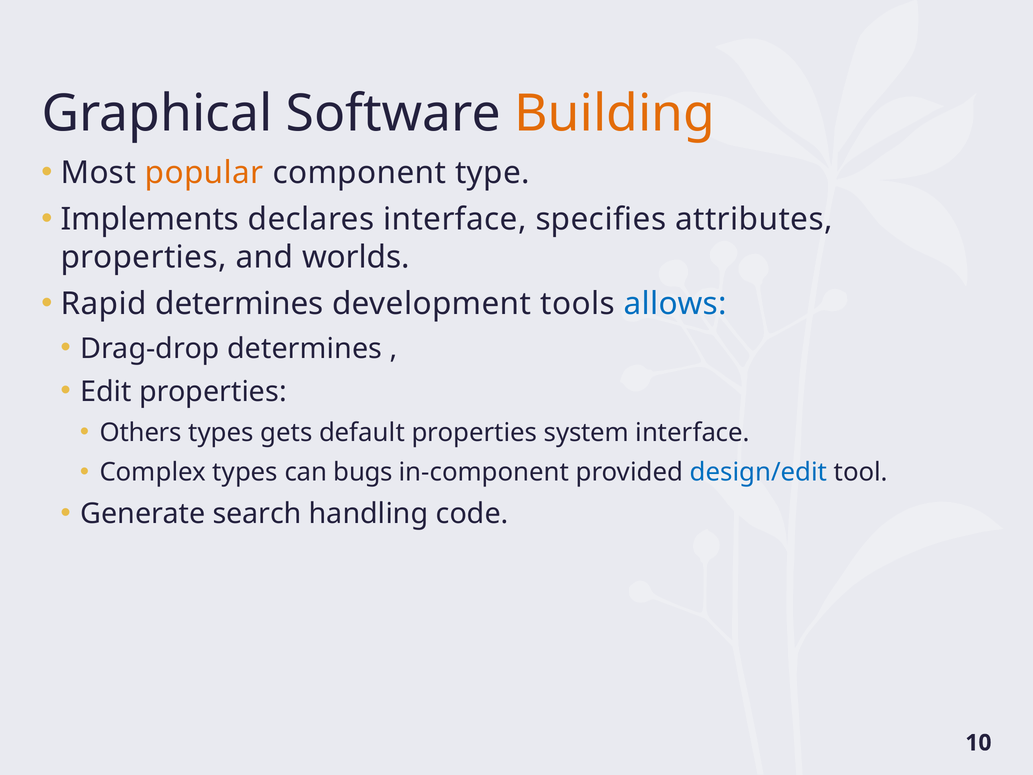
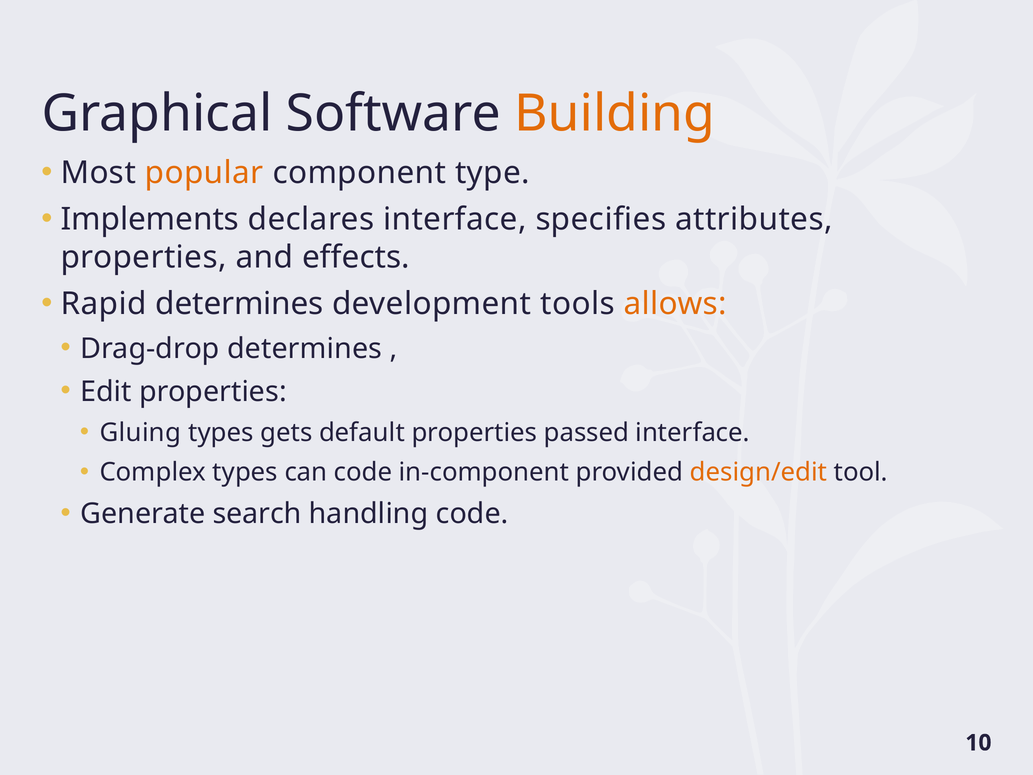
worlds: worlds -> effects (356, 257)
allows colour: blue -> orange (675, 304)
Others: Others -> Gluing (140, 433)
system: system -> passed (586, 433)
can bugs: bugs -> code (363, 472)
design/edit colour: blue -> orange (758, 472)
